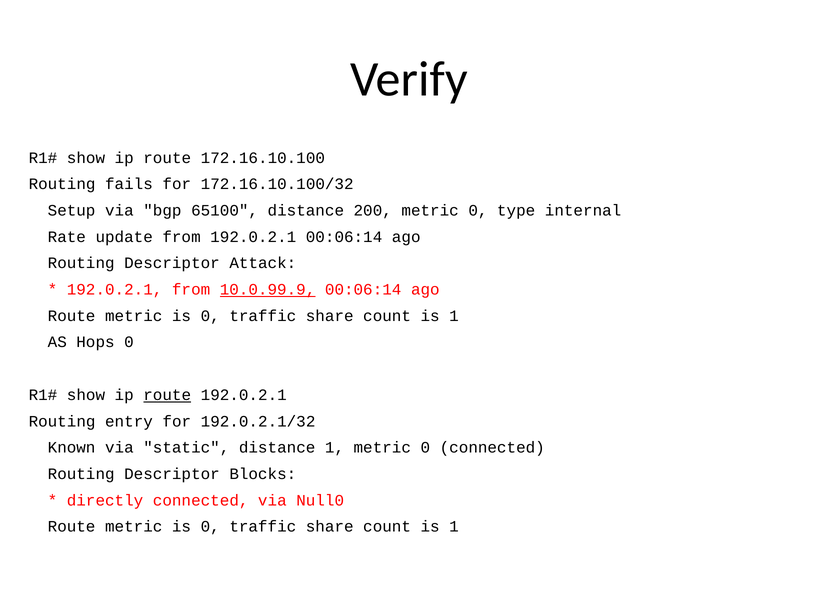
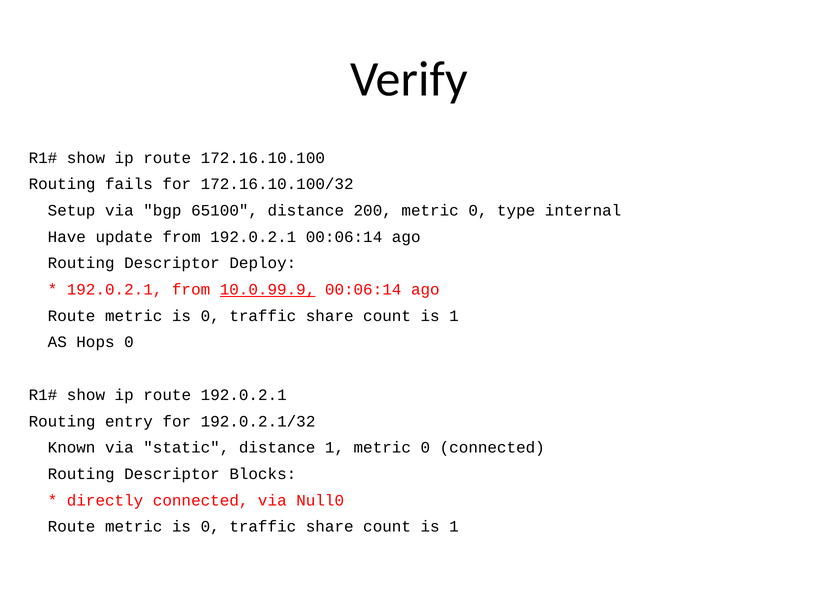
Rate: Rate -> Have (67, 237)
Attack: Attack -> Deploy (263, 263)
route underline: present -> none (167, 395)
